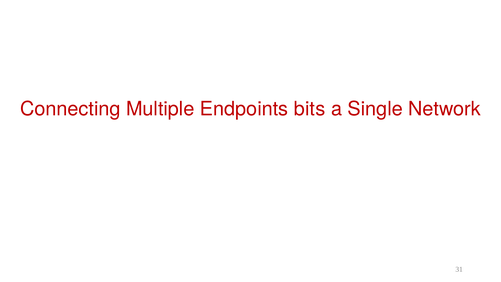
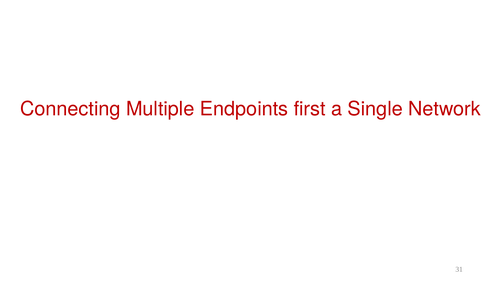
bits: bits -> first (310, 109)
